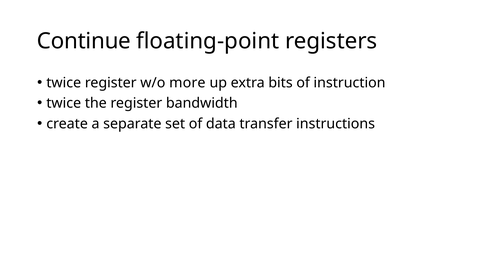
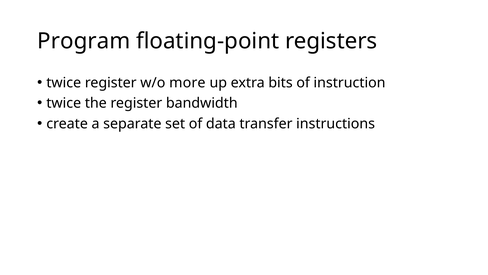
Continue: Continue -> Program (84, 41)
